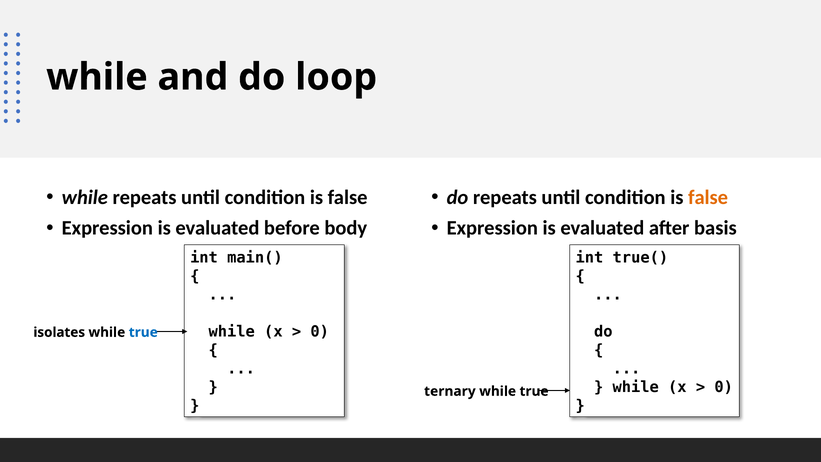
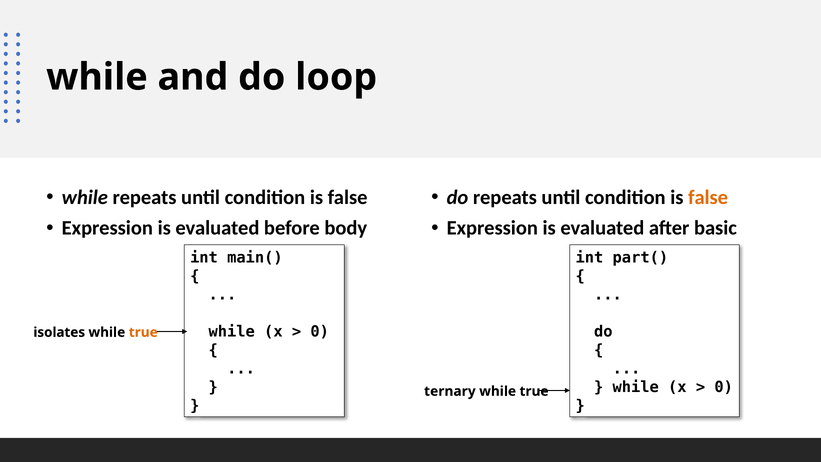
basis: basis -> basic (715, 228)
true(: true( -> part( (640, 258)
true colour: blue -> orange (143, 332)
